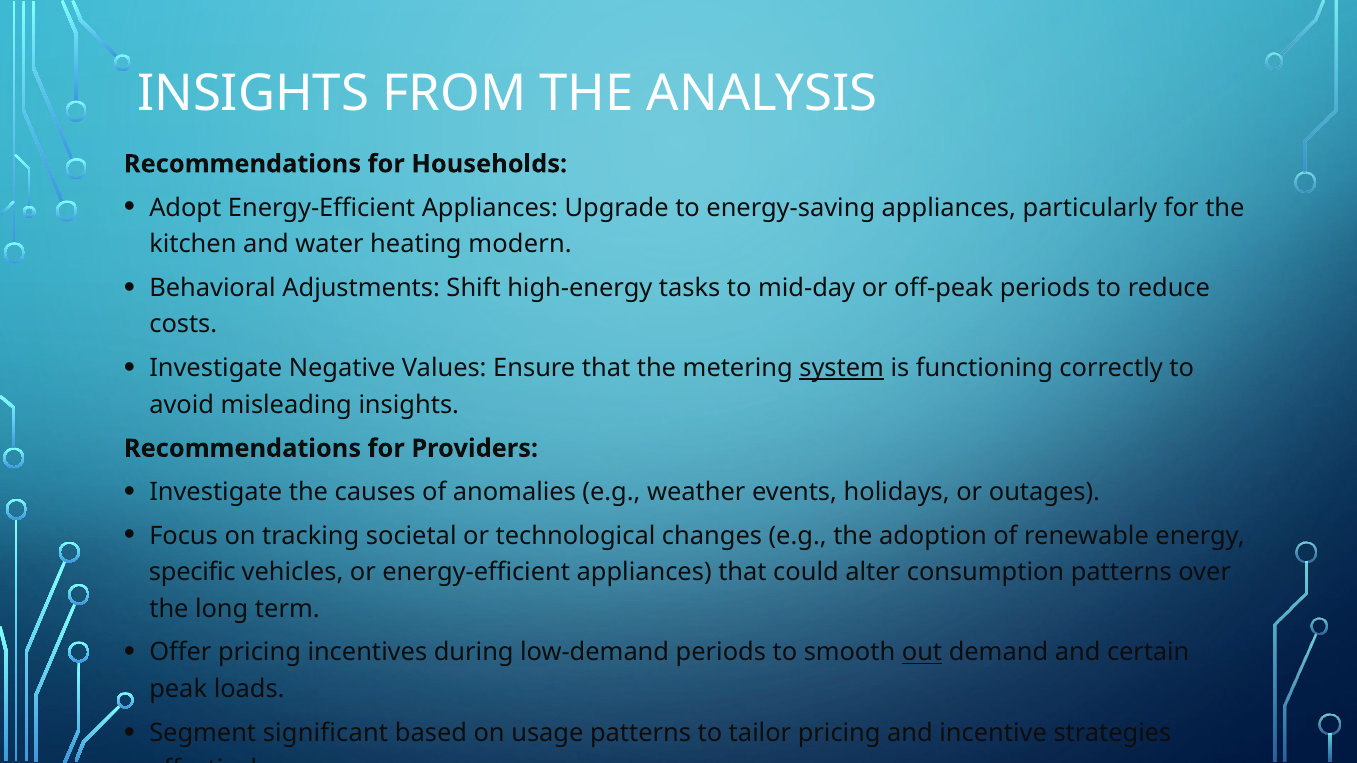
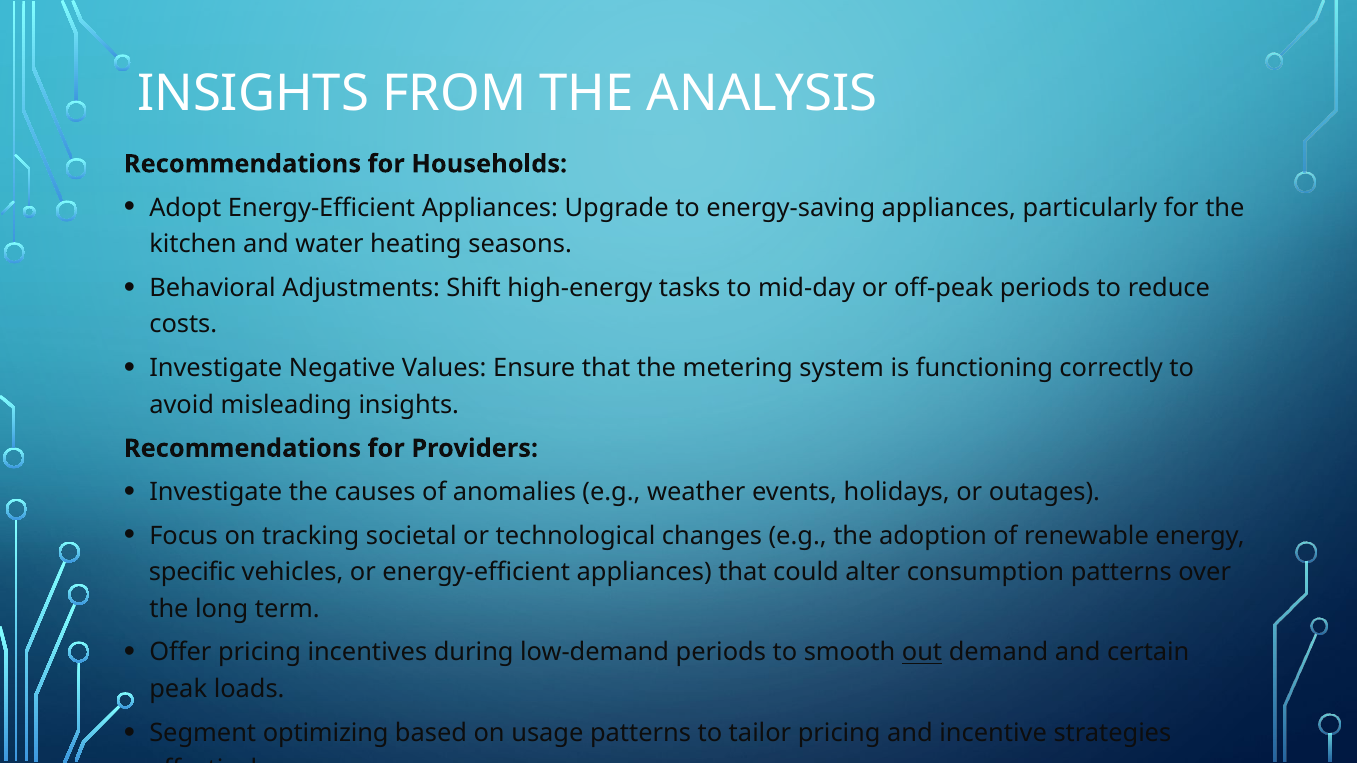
modern: modern -> seasons (520, 244)
system underline: present -> none (842, 368)
significant: significant -> optimizing (326, 733)
